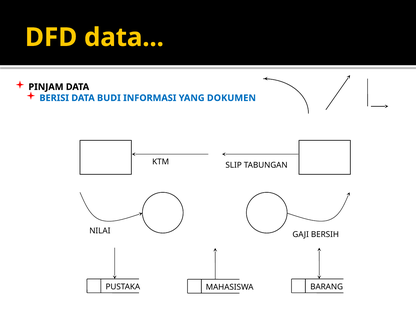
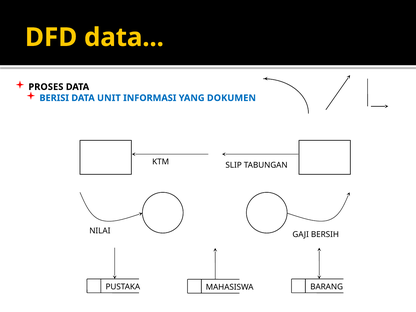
PINJAM: PINJAM -> PROSES (46, 87)
BUDI: BUDI -> UNIT (109, 98)
